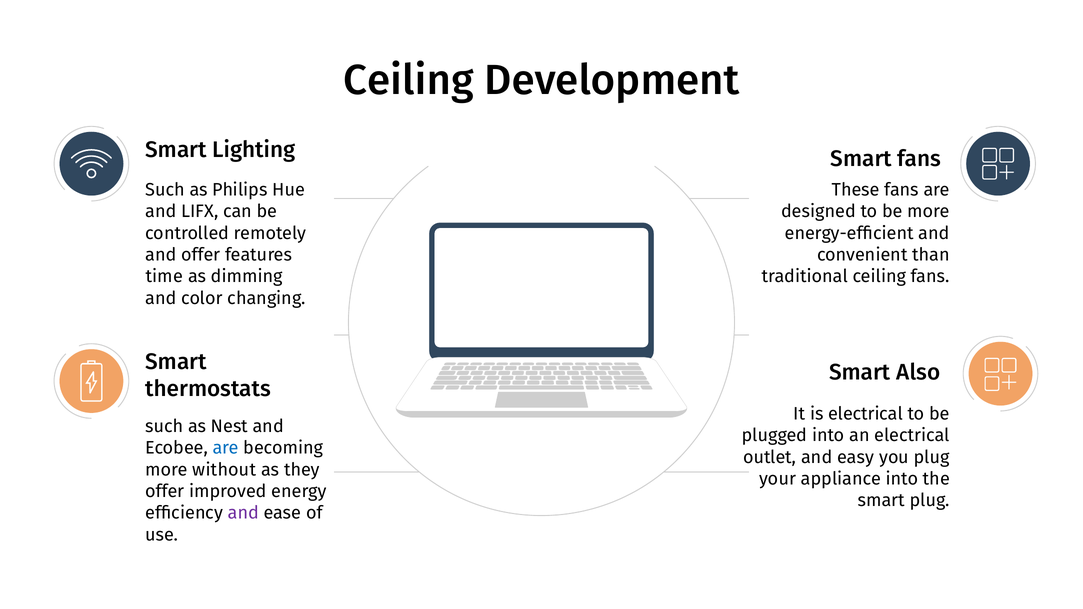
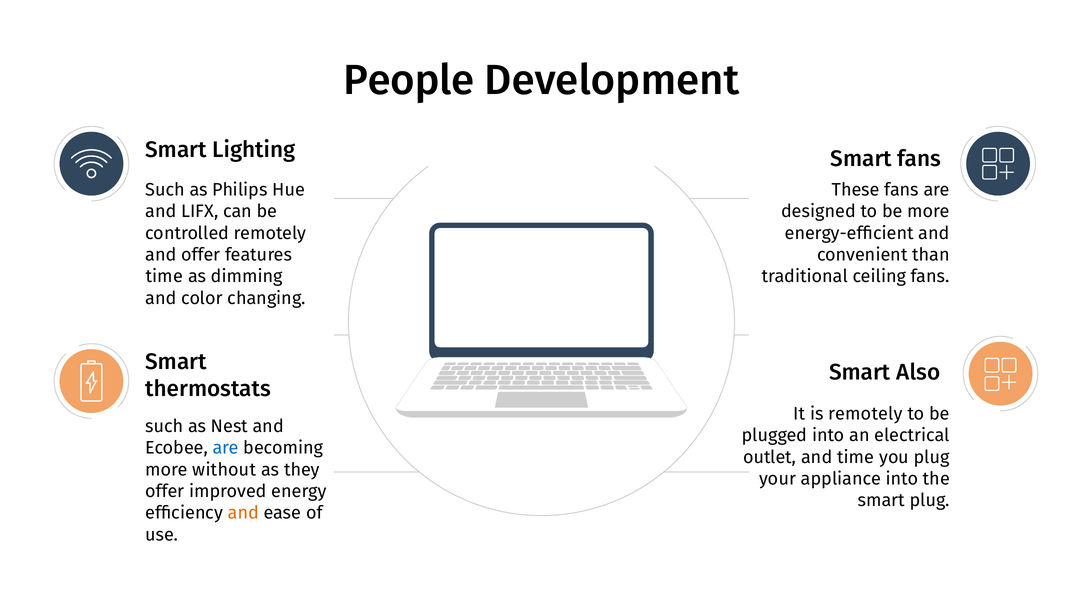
Ceiling: Ceiling -> People (409, 80)
is electrical: electrical -> remotely (865, 414)
and easy: easy -> time (856, 457)
and colour: purple -> orange (243, 513)
